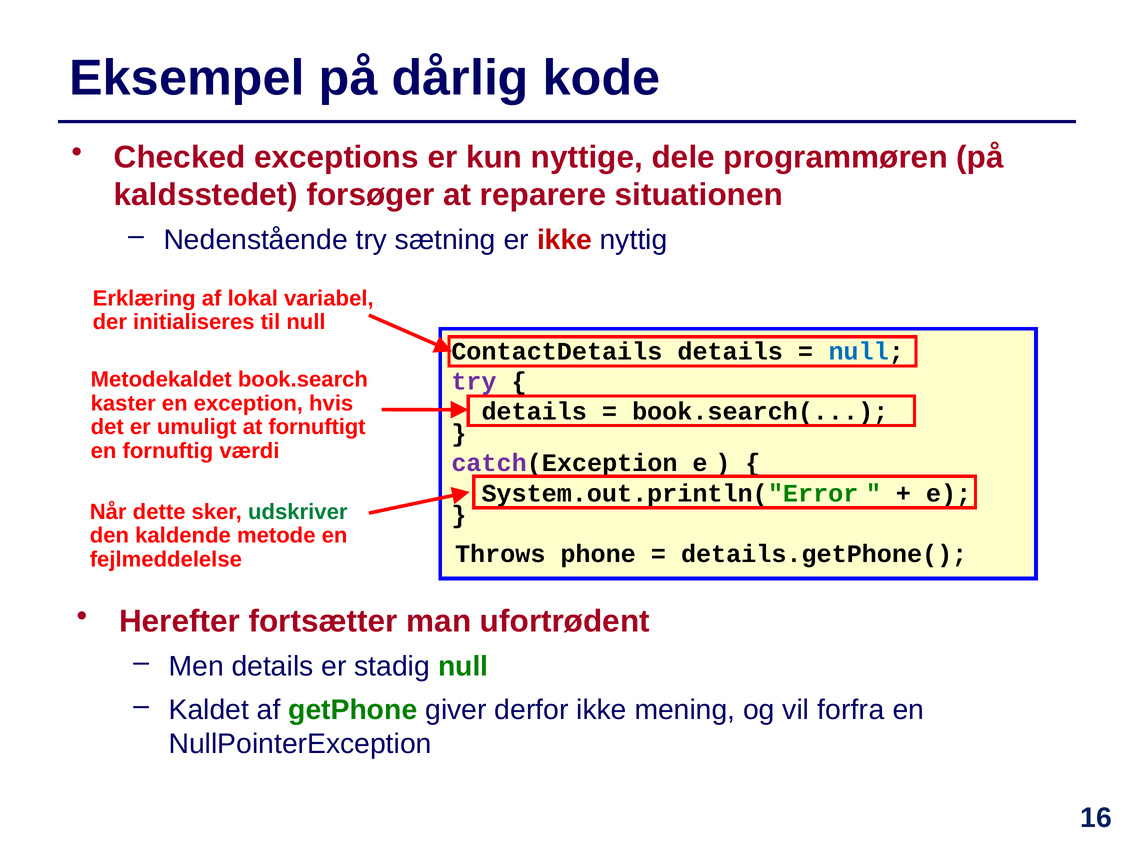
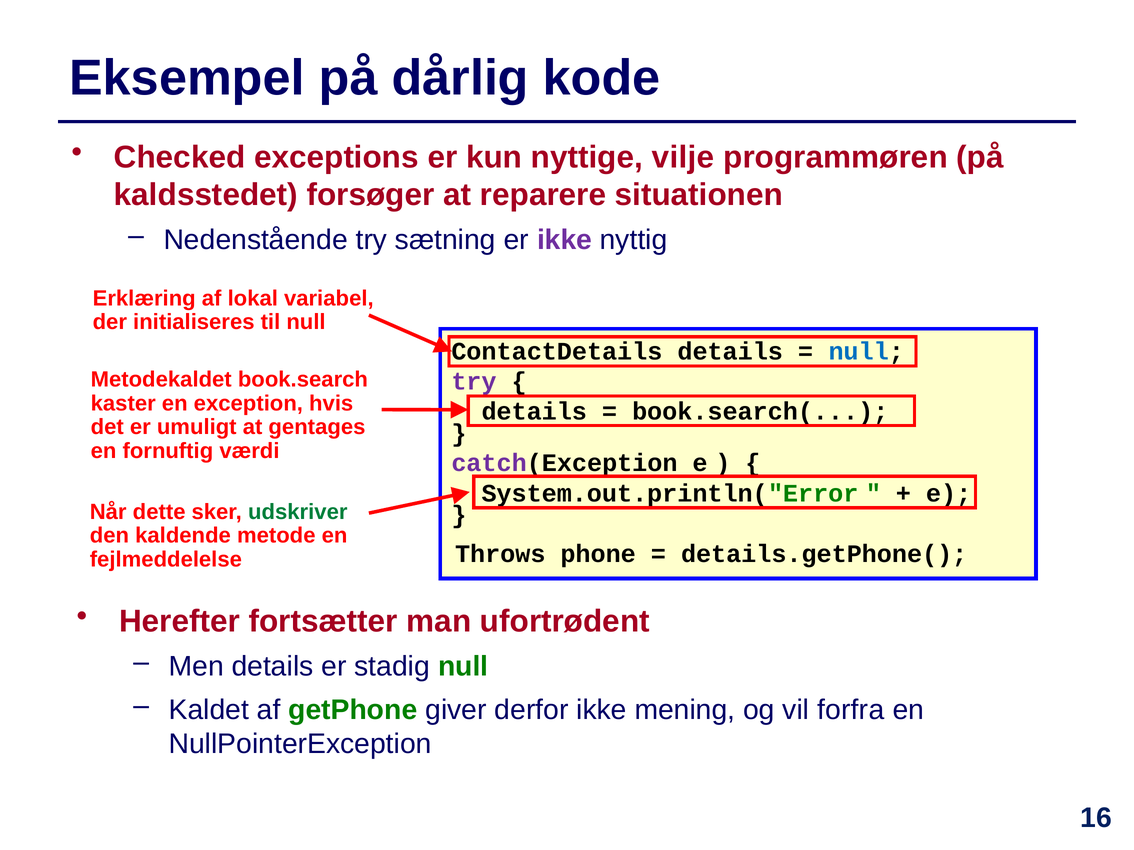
dele: dele -> vilje (683, 157)
ikke colour: red -> purple (565, 240)
fornuftigt: fornuftigt -> gentages (317, 427)
